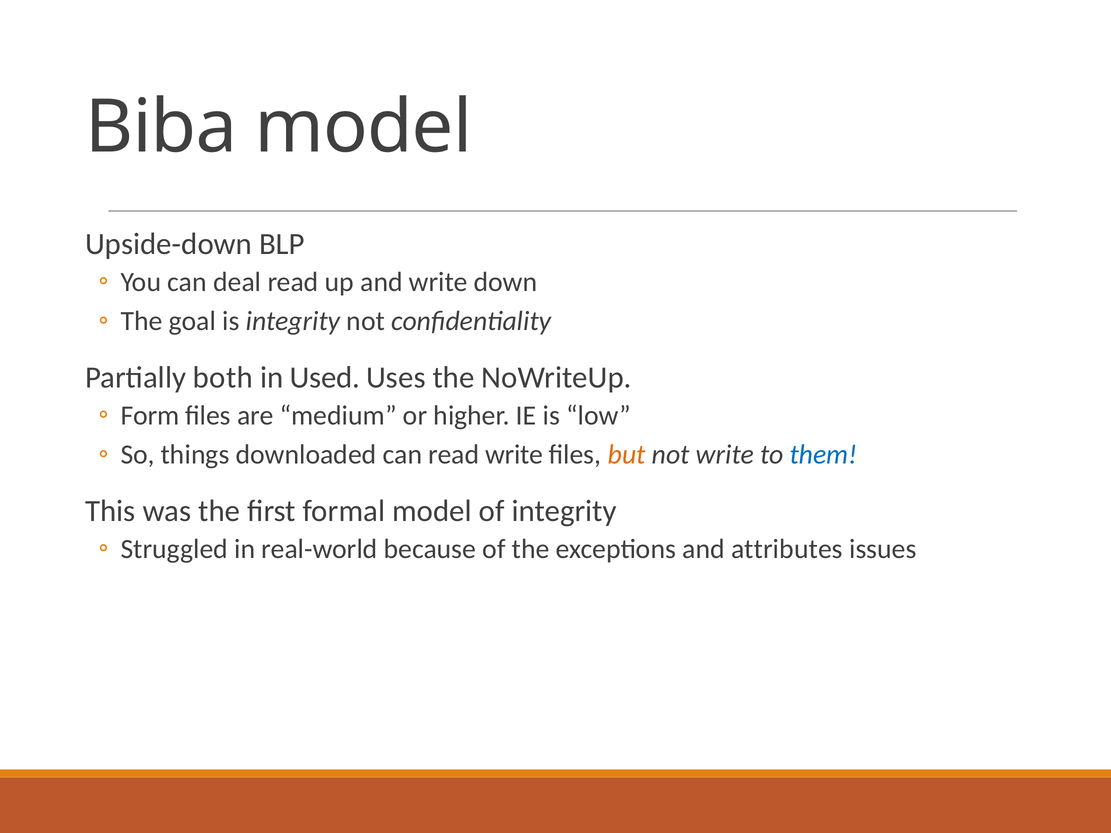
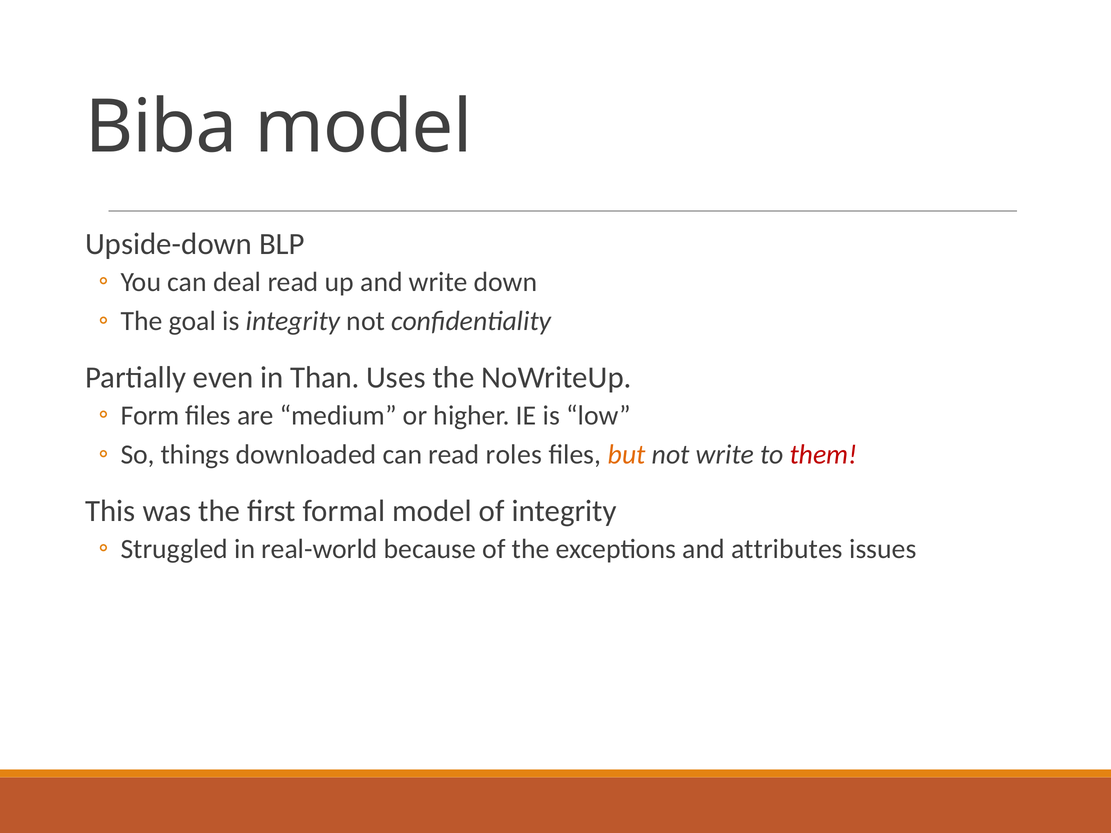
both: both -> even (223, 378)
Used: Used -> Than (325, 378)
read write: write -> roles (514, 455)
them colour: blue -> red (824, 455)
